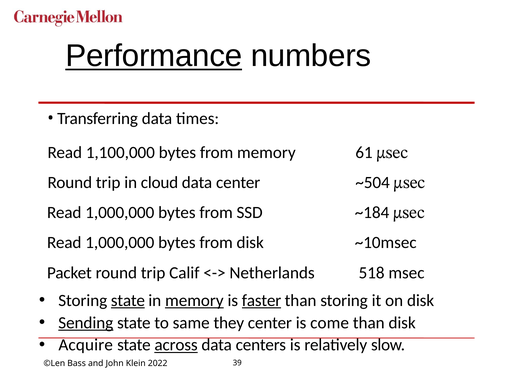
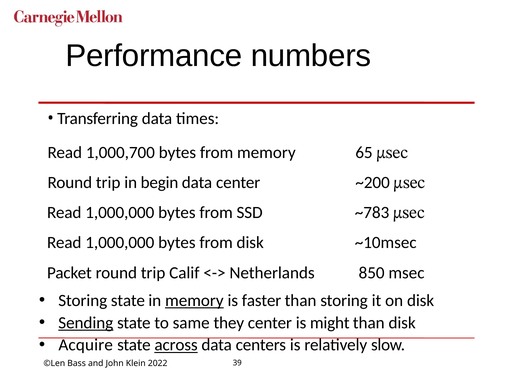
Performance underline: present -> none (154, 56)
1,100,000: 1,100,000 -> 1,000,700 (120, 152)
61: 61 -> 65 (364, 152)
cloud: cloud -> begin (160, 182)
~504: ~504 -> ~200 (373, 182)
~184: ~184 -> ~783 (372, 212)
518: 518 -> 850 (372, 273)
state underline: present -> none (128, 300)
faster underline: present -> none (262, 300)
come: come -> might (330, 323)
